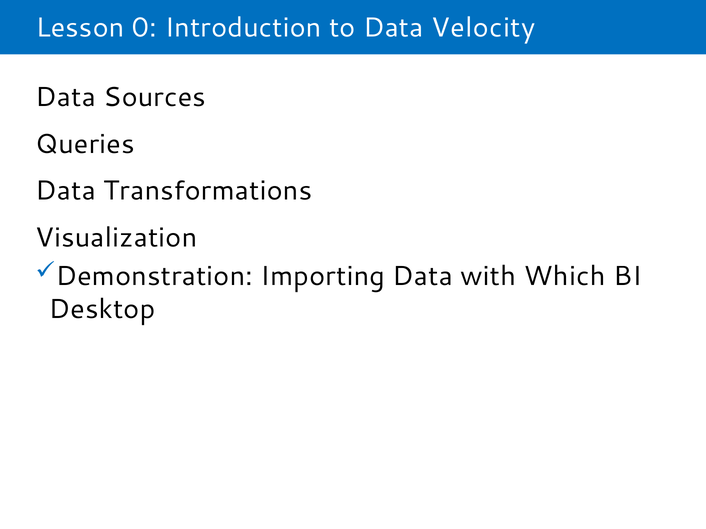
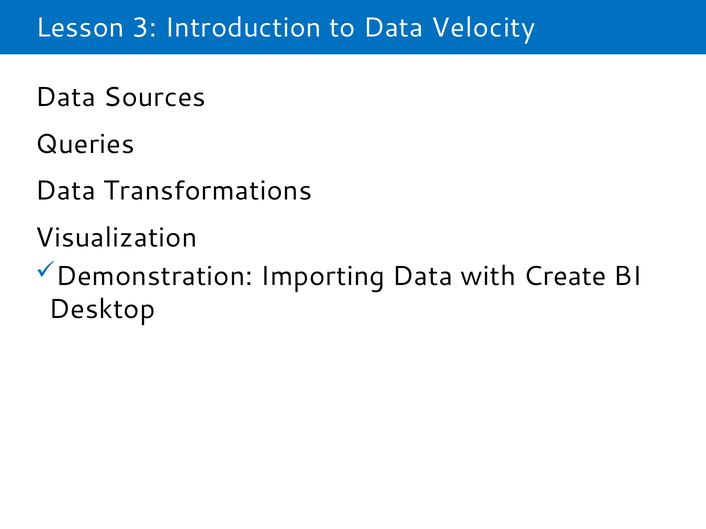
0: 0 -> 3 (144, 28)
Which: Which -> Create (565, 277)
